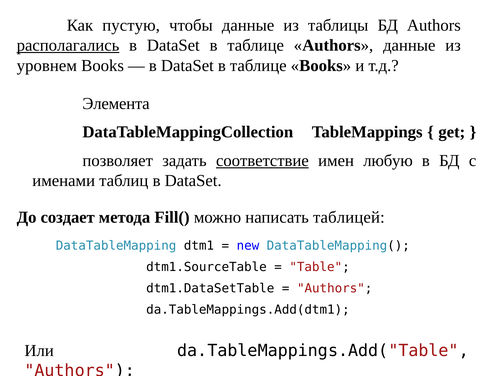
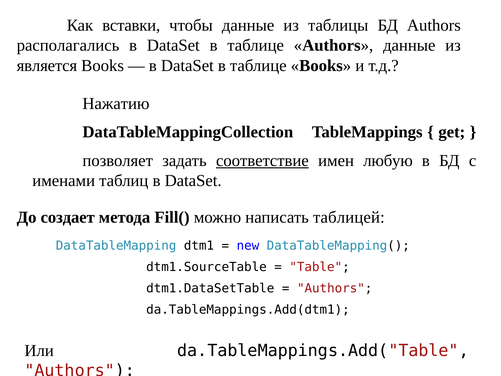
пустую: пустую -> вставки (131, 25)
располагались underline: present -> none (68, 45)
уровнем: уровнем -> является (47, 65)
Элемента: Элемента -> Нажатию (116, 104)
